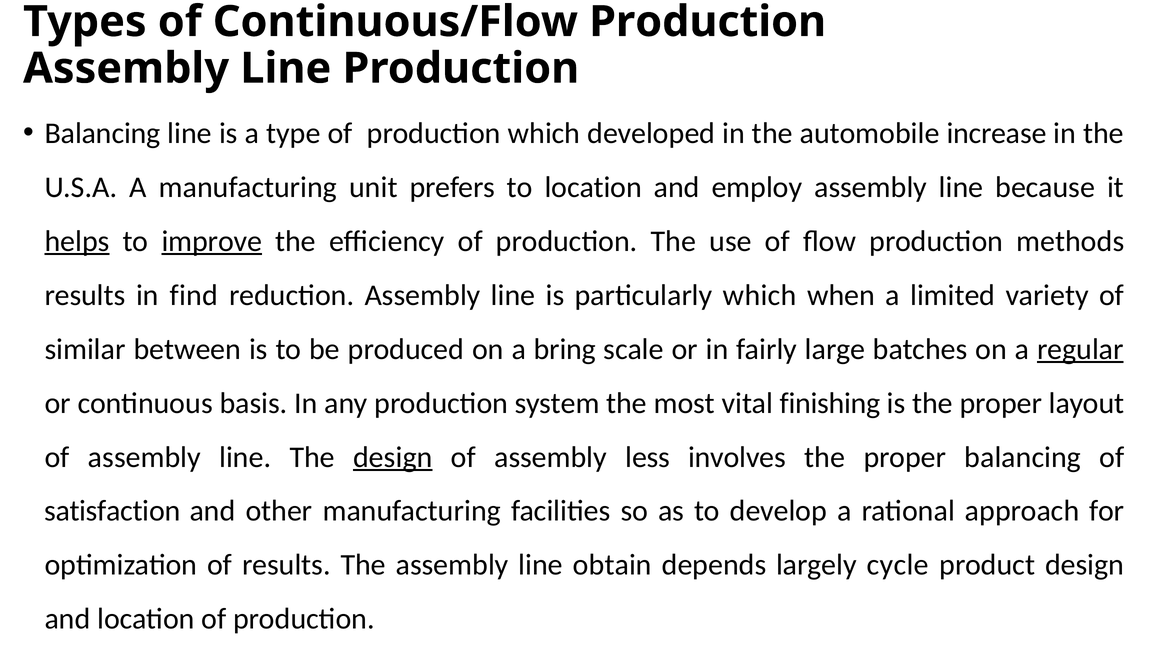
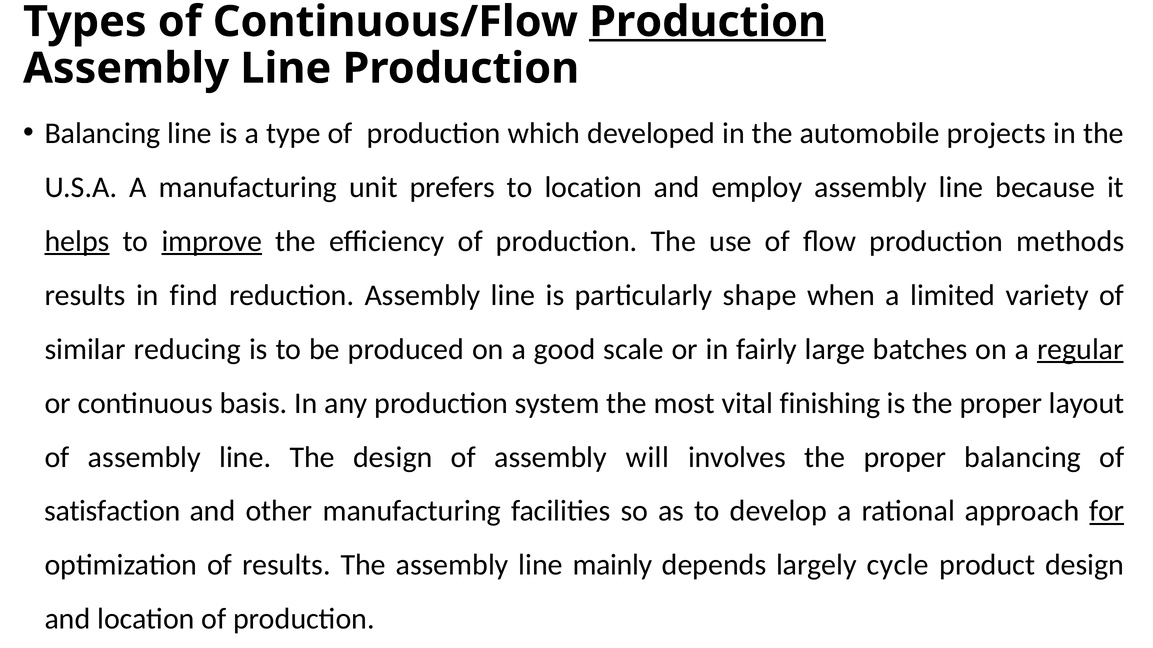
Production underline: none -> present (708, 22)
increase: increase -> projects (996, 133)
particularly which: which -> shape (760, 295)
between: between -> reducing (187, 349)
bring: bring -> good (565, 349)
design underline: present -> none (393, 457)
less: less -> will (647, 457)
for underline: none -> present (1107, 512)
obtain: obtain -> mainly (612, 566)
